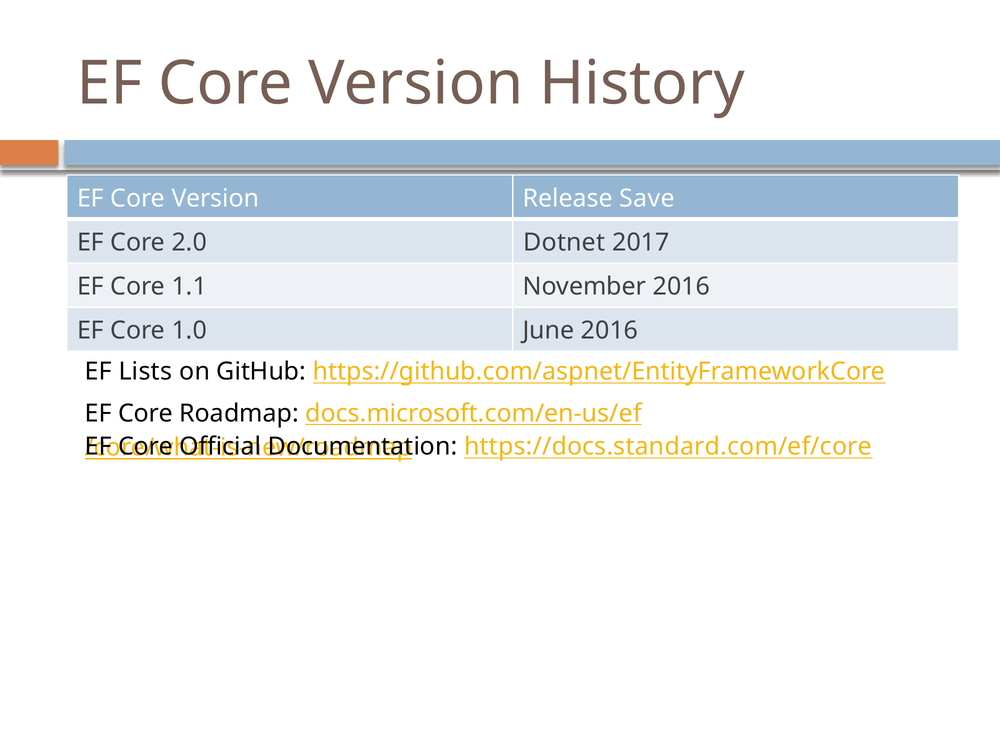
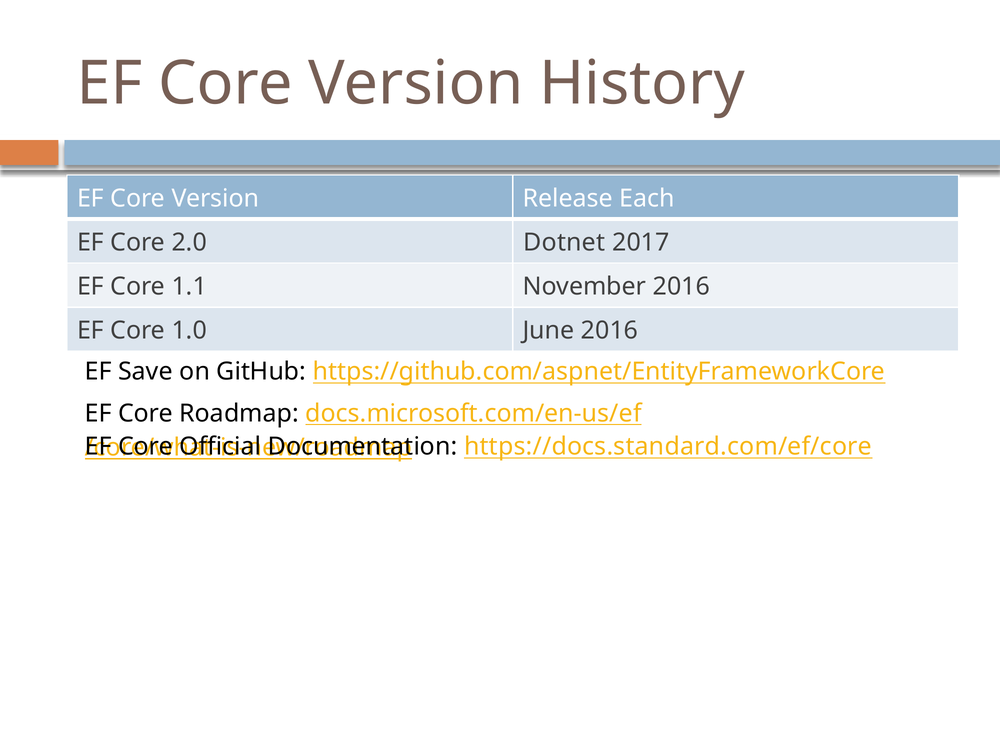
Save: Save -> Each (647, 198)
Lists: Lists -> Save (145, 372)
